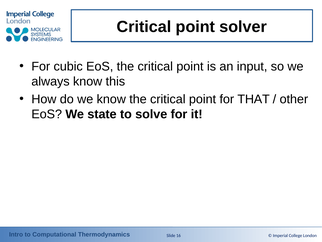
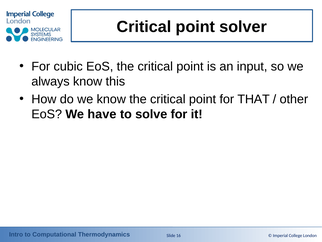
state: state -> have (102, 114)
